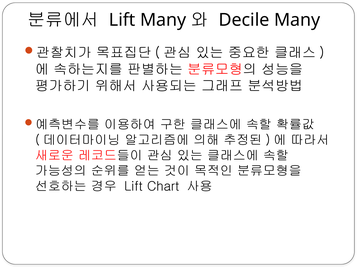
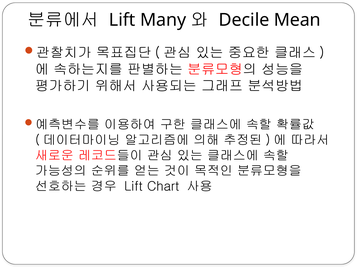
Decile Many: Many -> Mean (297, 20)
